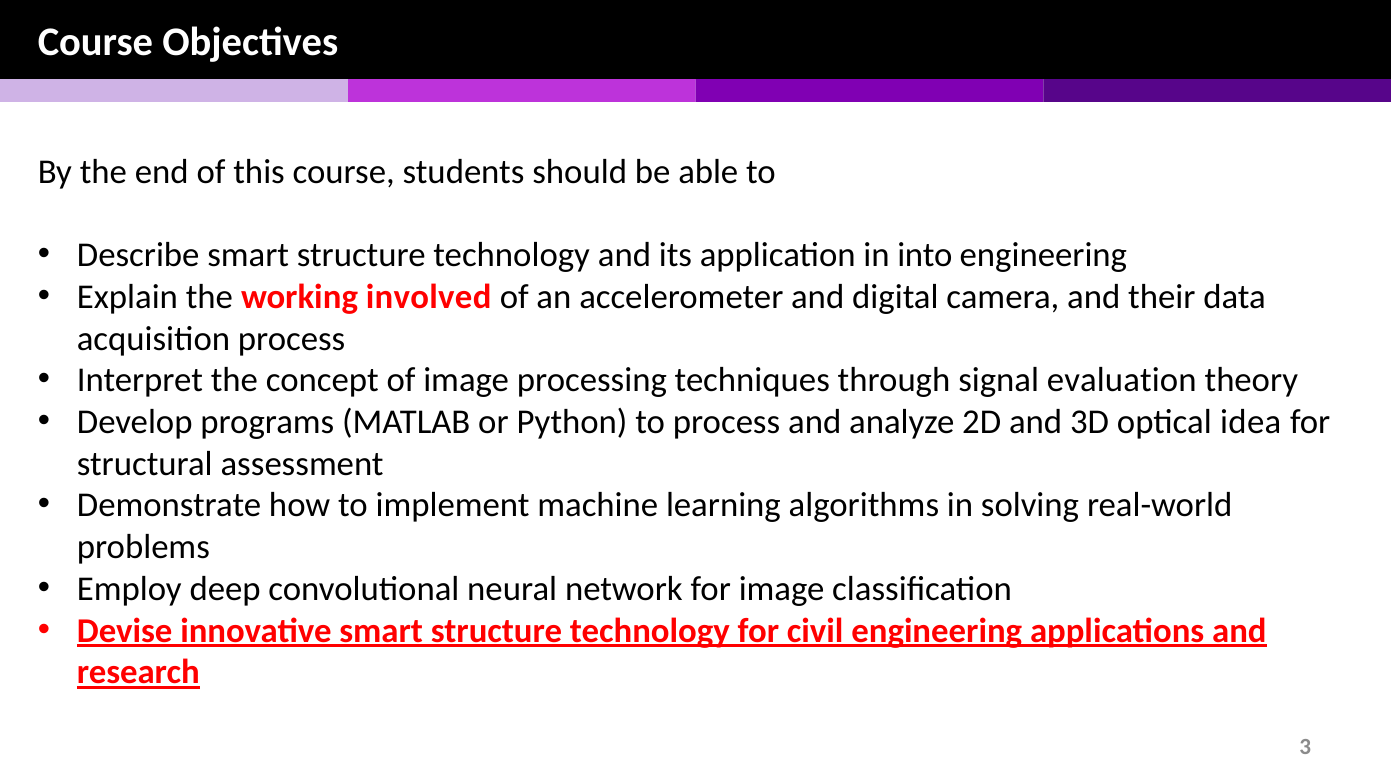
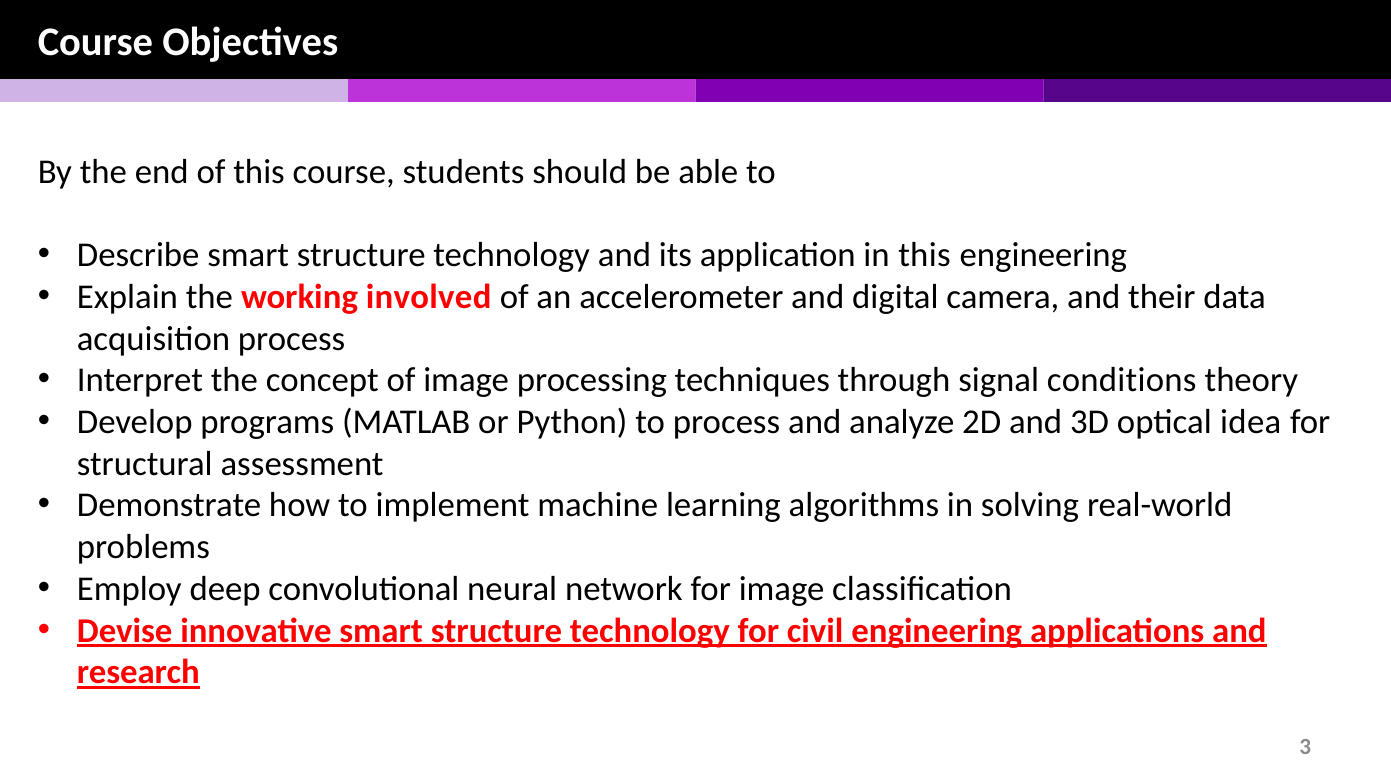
in into: into -> this (925, 255)
evaluation: evaluation -> conditions (1122, 381)
